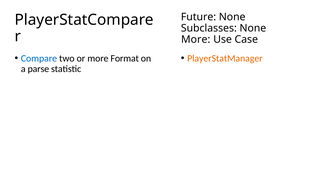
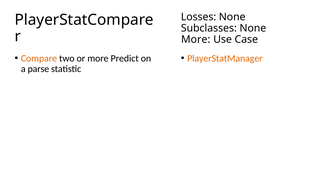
Future: Future -> Losses (199, 17)
Compare colour: blue -> orange (39, 58)
Format: Format -> Predict (125, 58)
